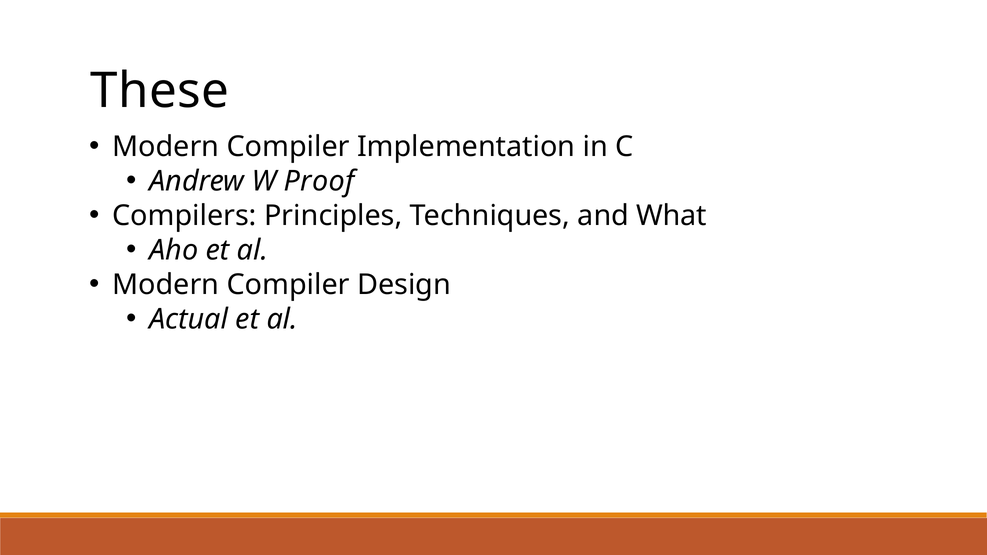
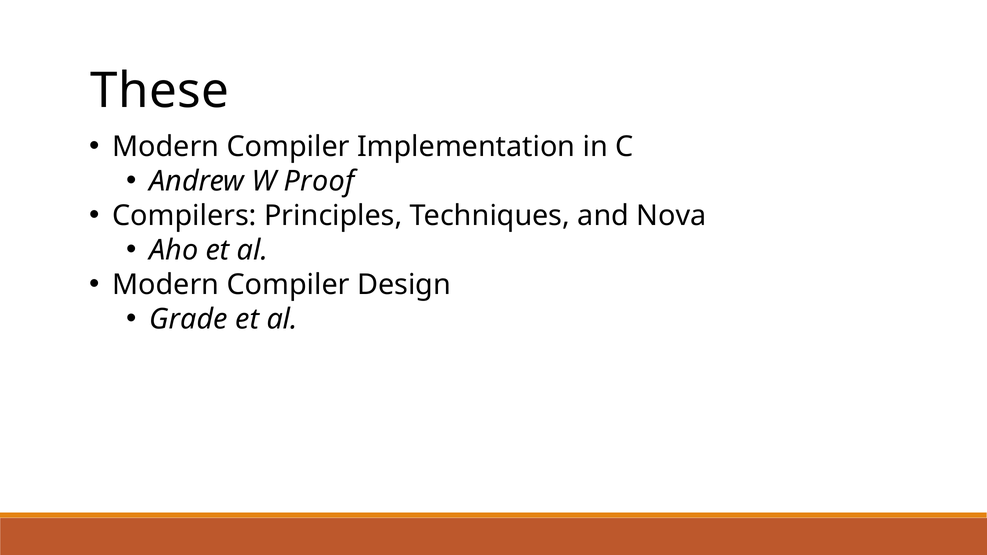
What: What -> Nova (671, 216)
Actual: Actual -> Grade (189, 320)
